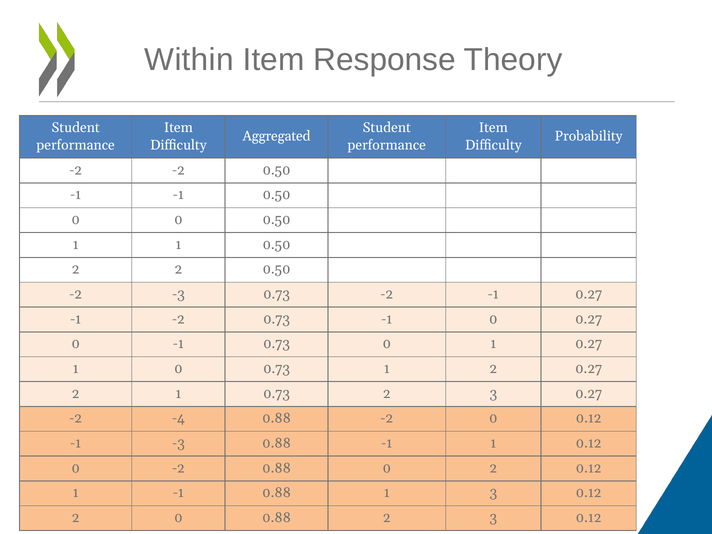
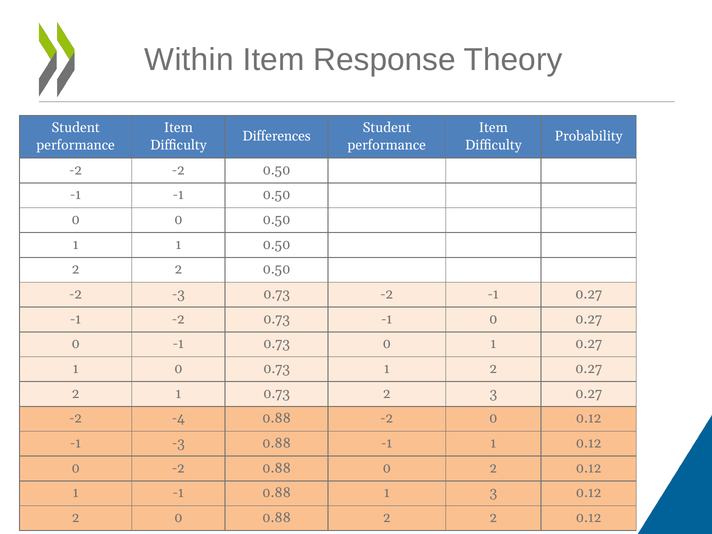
Aggregated: Aggregated -> Differences (277, 136)
0.88 2 3: 3 -> 2 (493, 518)
